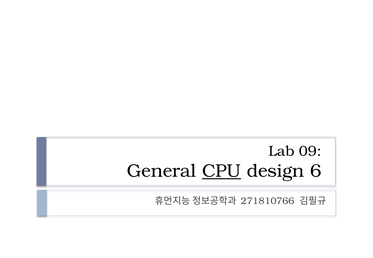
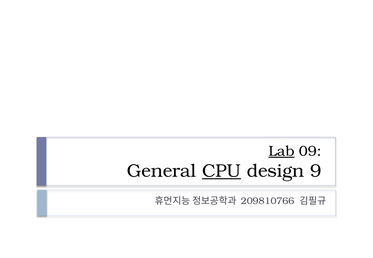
Lab underline: none -> present (281, 151)
6: 6 -> 9 (316, 171)
271810766: 271810766 -> 209810766 (268, 201)
